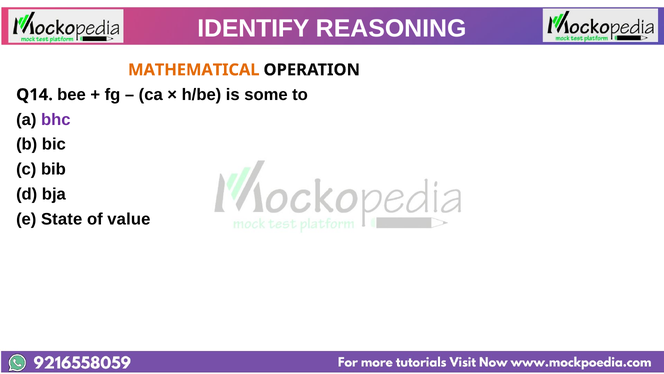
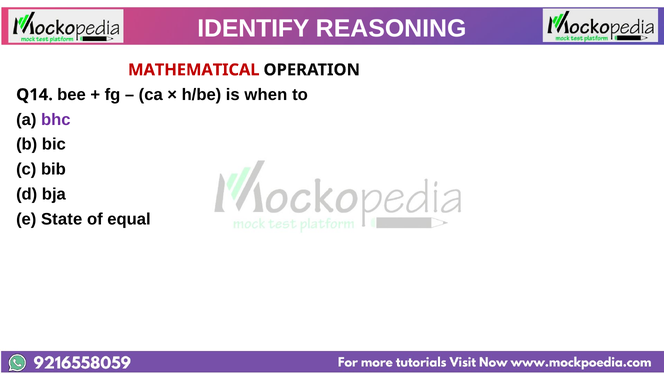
MATHEMATICAL colour: orange -> red (194, 70)
some: some -> when (266, 95)
value: value -> equal (129, 219)
